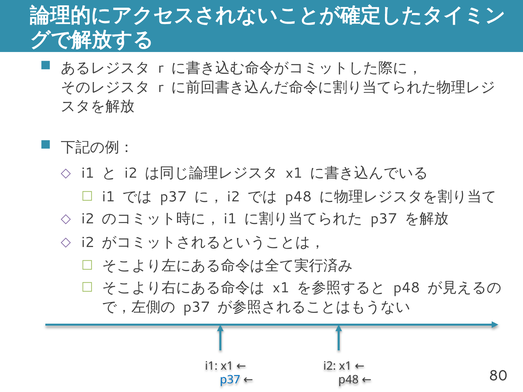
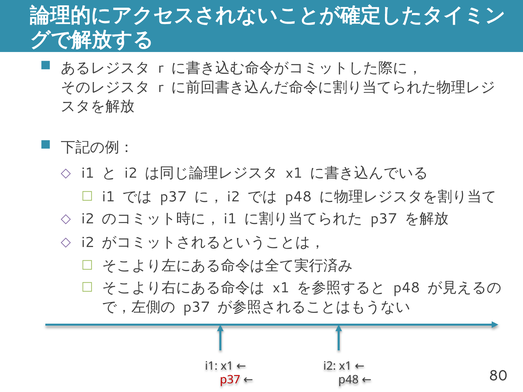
p37 colour: blue -> red (230, 380)
